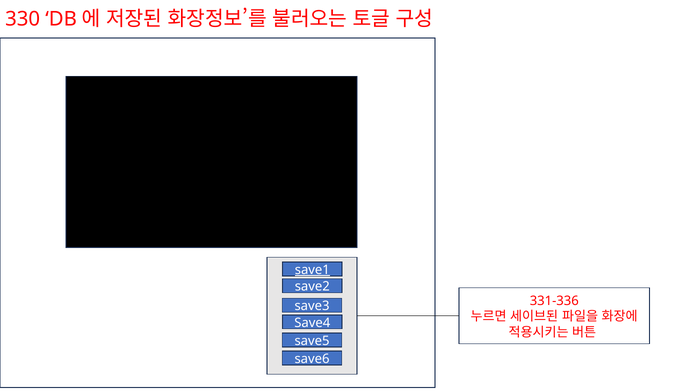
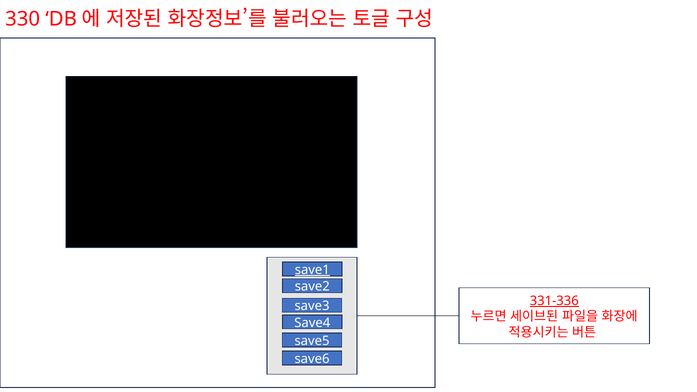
331-336 underline: none -> present (554, 301)
